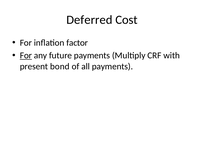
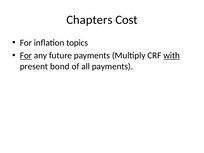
Deferred: Deferred -> Chapters (89, 20)
factor: factor -> topics (77, 43)
with underline: none -> present (172, 55)
